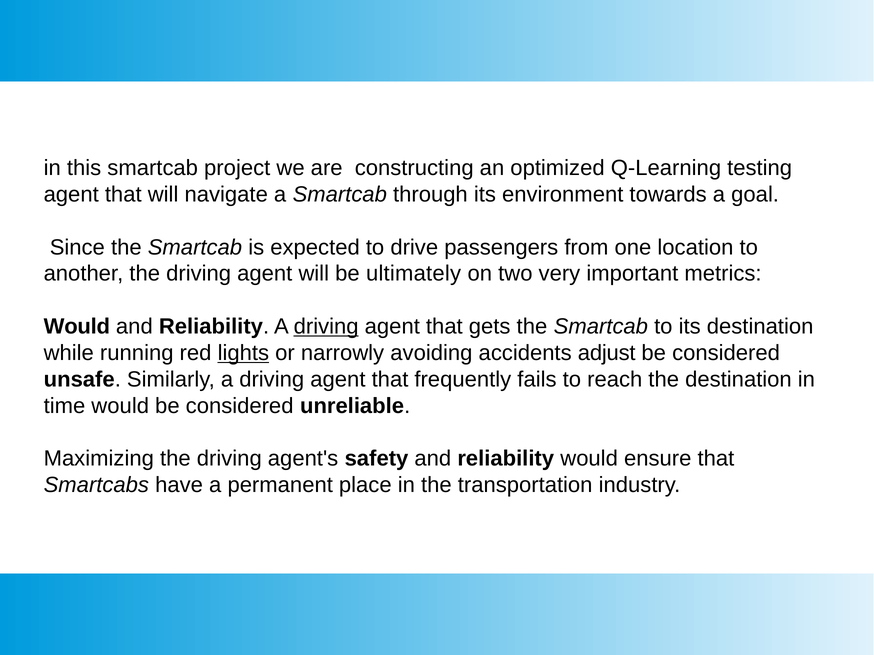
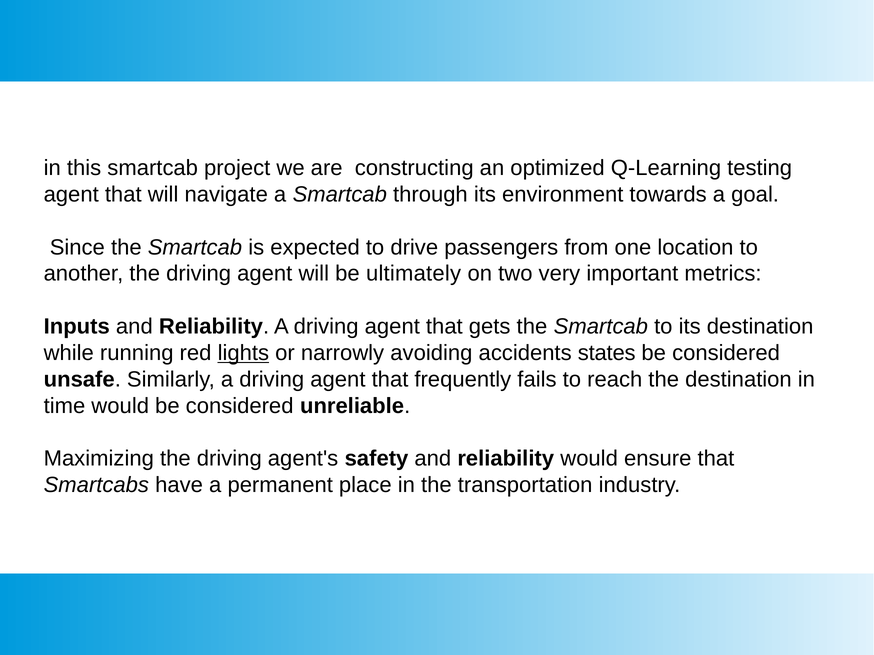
Would: Would -> Inputs (77, 327)
driving underline: present -> none (326, 327)
adjust: adjust -> states (607, 353)
